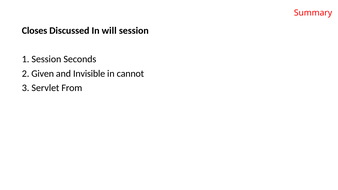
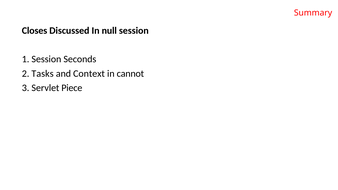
will: will -> null (109, 31)
Given: Given -> Tasks (43, 74)
Invisible: Invisible -> Context (89, 74)
From: From -> Piece (72, 88)
